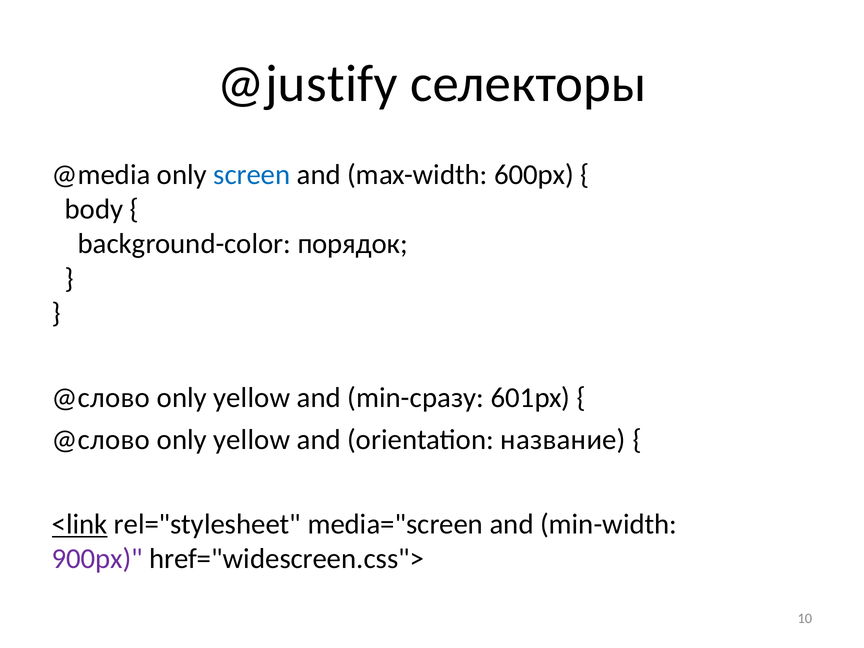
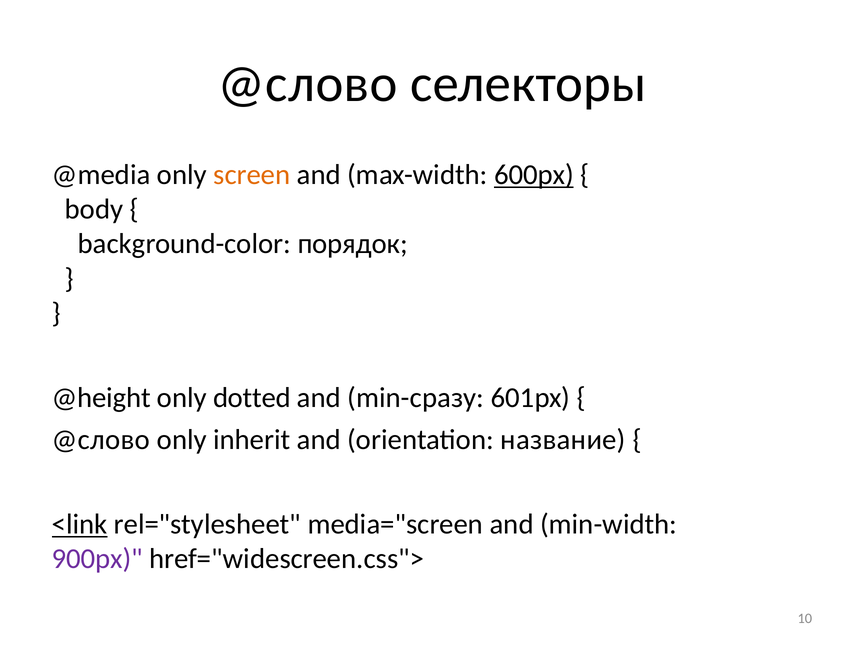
@justify: @justify -> @слово (308, 84)
screen colour: blue -> orange (252, 175)
600px underline: none -> present (534, 175)
@слово: @слово -> @height (101, 398)
yellow: yellow -> dotted (252, 398)
yellow: yellow -> inherit (252, 440)
